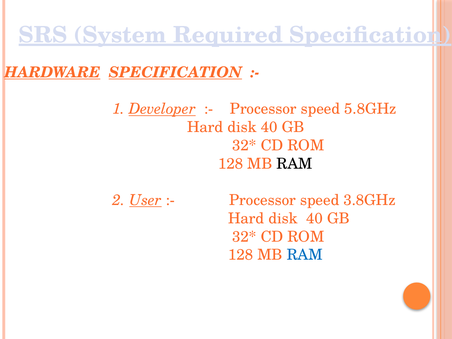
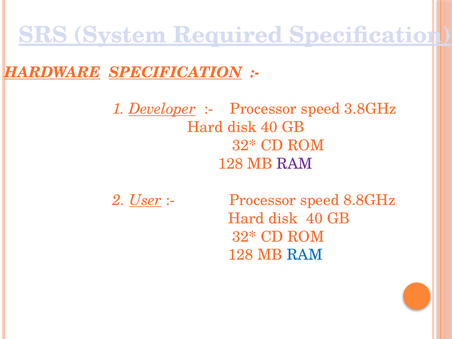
5.8GHz: 5.8GHz -> 3.8GHz (370, 109)
RAM colour: black -> purple (295, 164)
3.8GHz: 3.8GHz -> 8.8GHz (370, 200)
